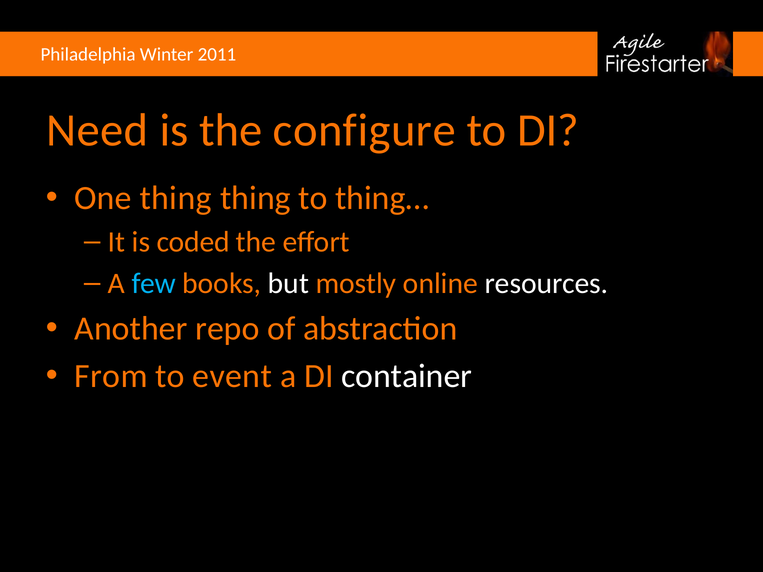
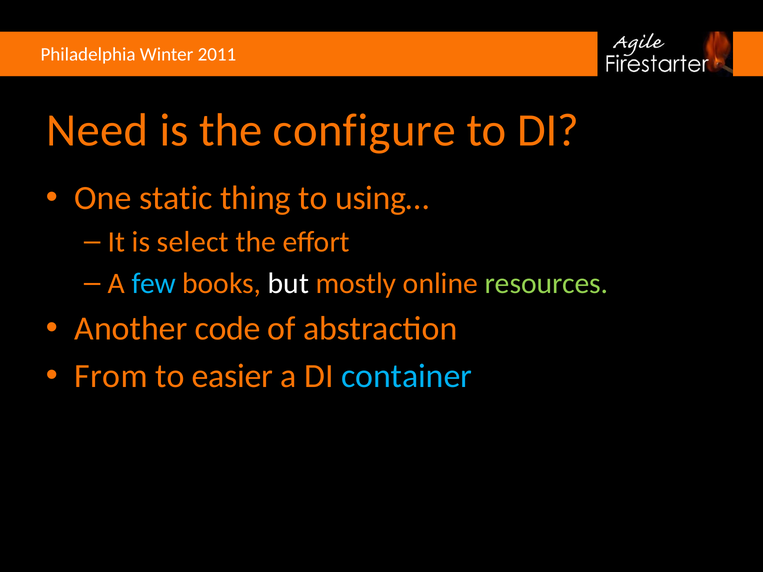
One thing: thing -> static (176, 198)
thing…: thing… -> using… (382, 198)
coded: coded -> select (193, 242)
resources colour: white -> light green (547, 283)
repo: repo -> code (228, 329)
event: event -> easier (232, 376)
container colour: white -> light blue (407, 376)
